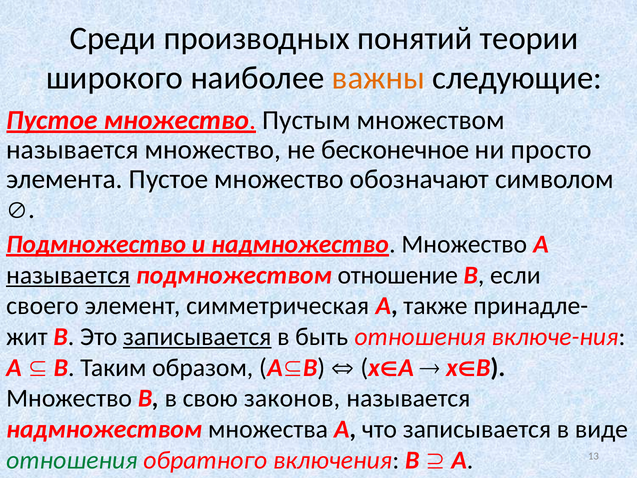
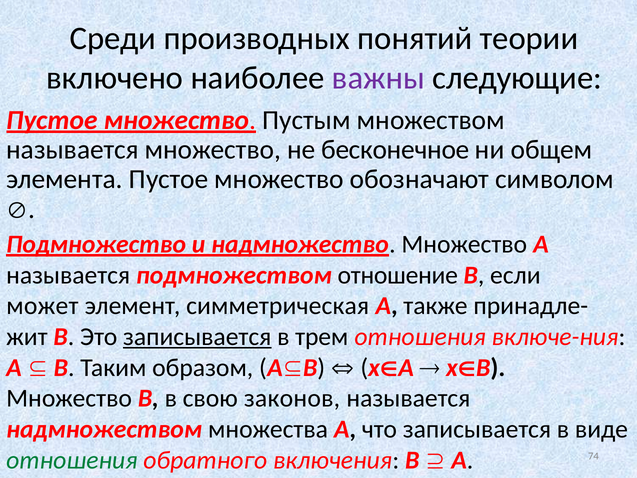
широкого: широкого -> включено (115, 78)
важны colour: orange -> purple (378, 78)
просто: просто -> общем (551, 150)
называется underline: present -> none (68, 275)
своего: своего -> может (42, 306)
быть: быть -> трем (322, 337)
13: 13 -> 74 (593, 456)
